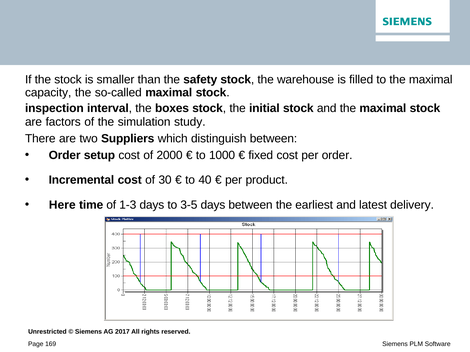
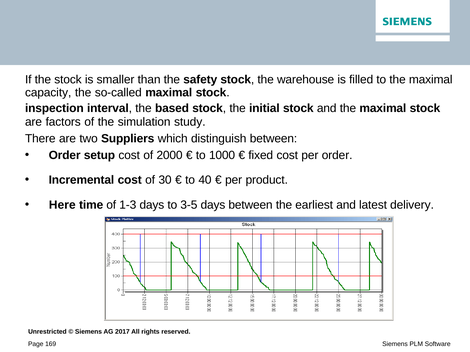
boxes: boxes -> based (172, 109)
